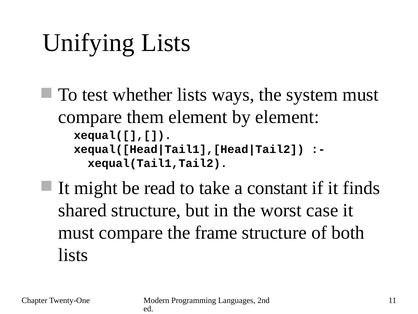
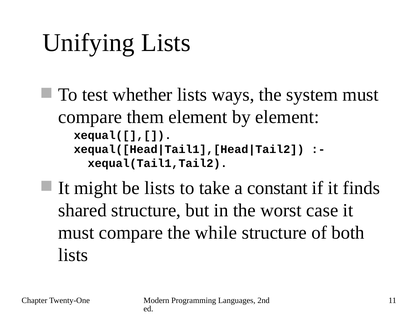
be read: read -> lists (160, 188)
frame: frame -> while (216, 232)
